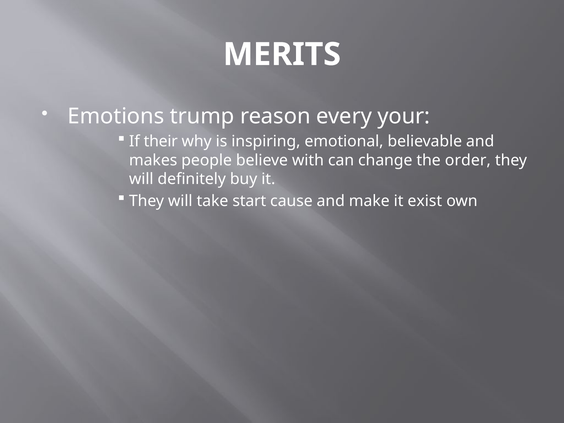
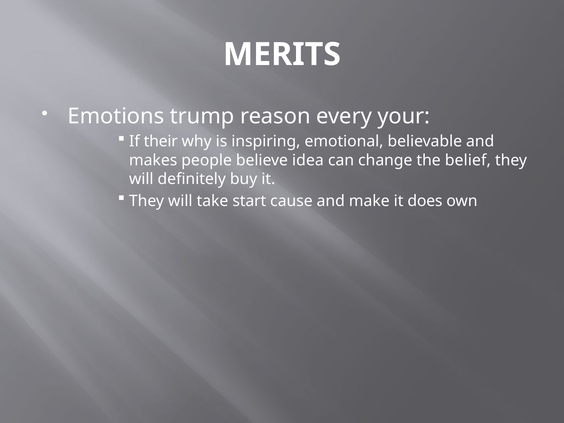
with: with -> idea (308, 160)
order: order -> belief (468, 160)
exist: exist -> does (425, 201)
